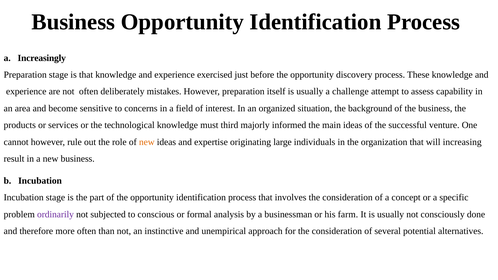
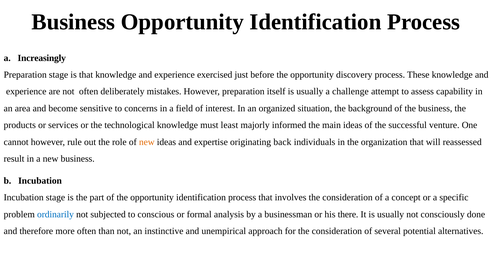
third: third -> least (229, 125)
large: large -> back (282, 142)
increasing: increasing -> reassessed (462, 142)
ordinarily colour: purple -> blue (55, 214)
farm: farm -> there (348, 214)
